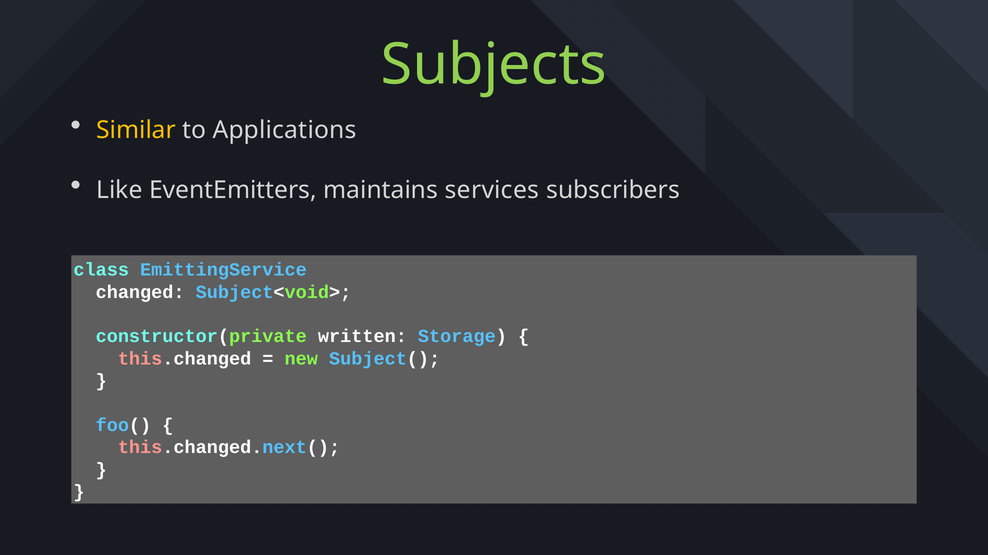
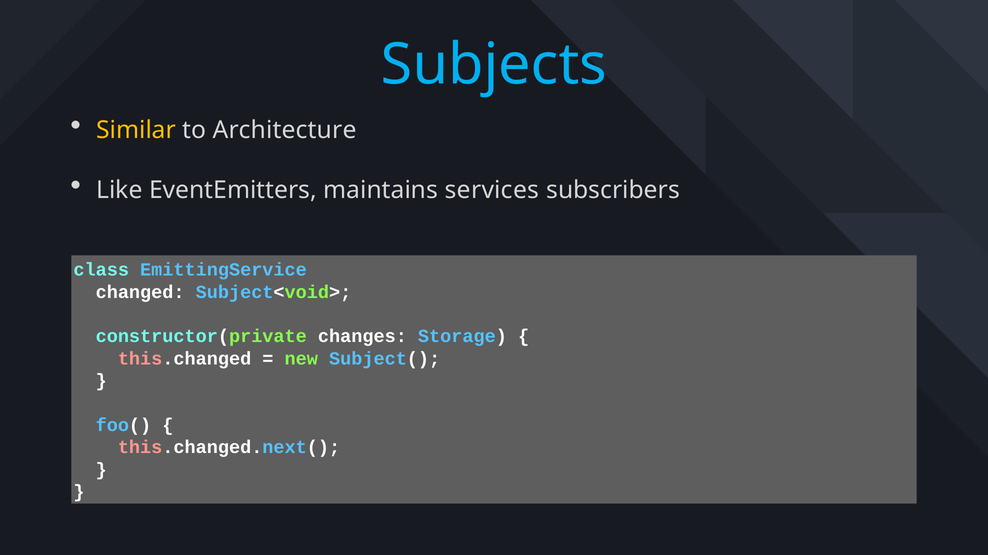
Subjects colour: light green -> light blue (494, 65)
Applications: Applications -> Architecture (285, 130)
written: written -> changes (362, 337)
